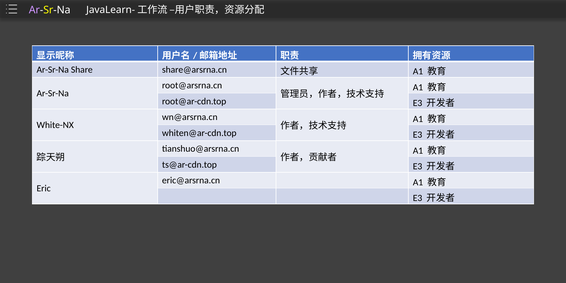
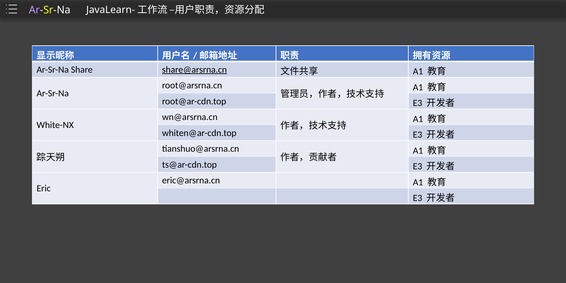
share@arsrna.cn underline: none -> present (194, 70)
